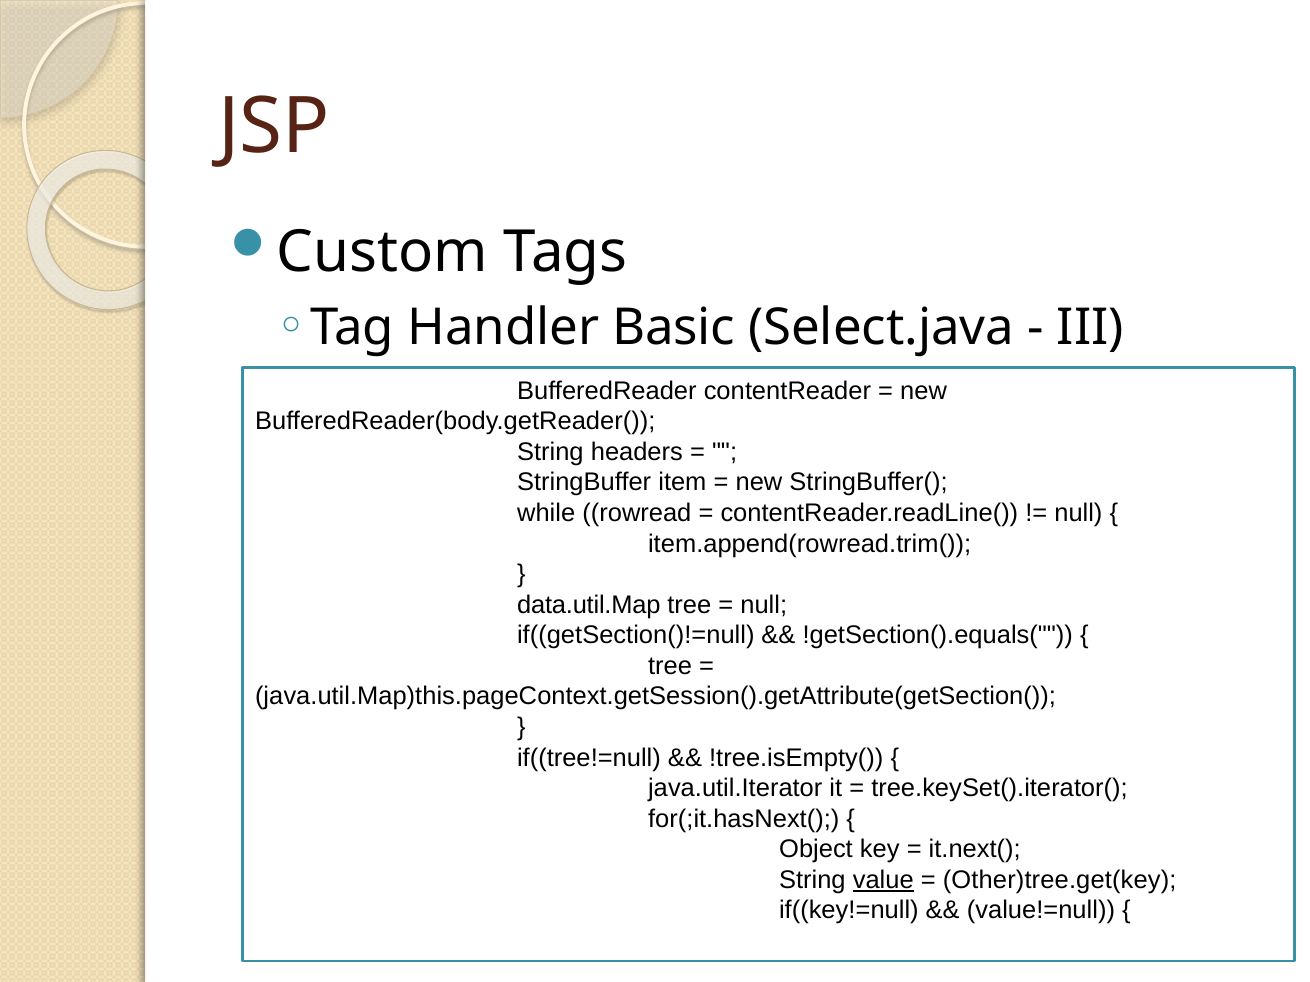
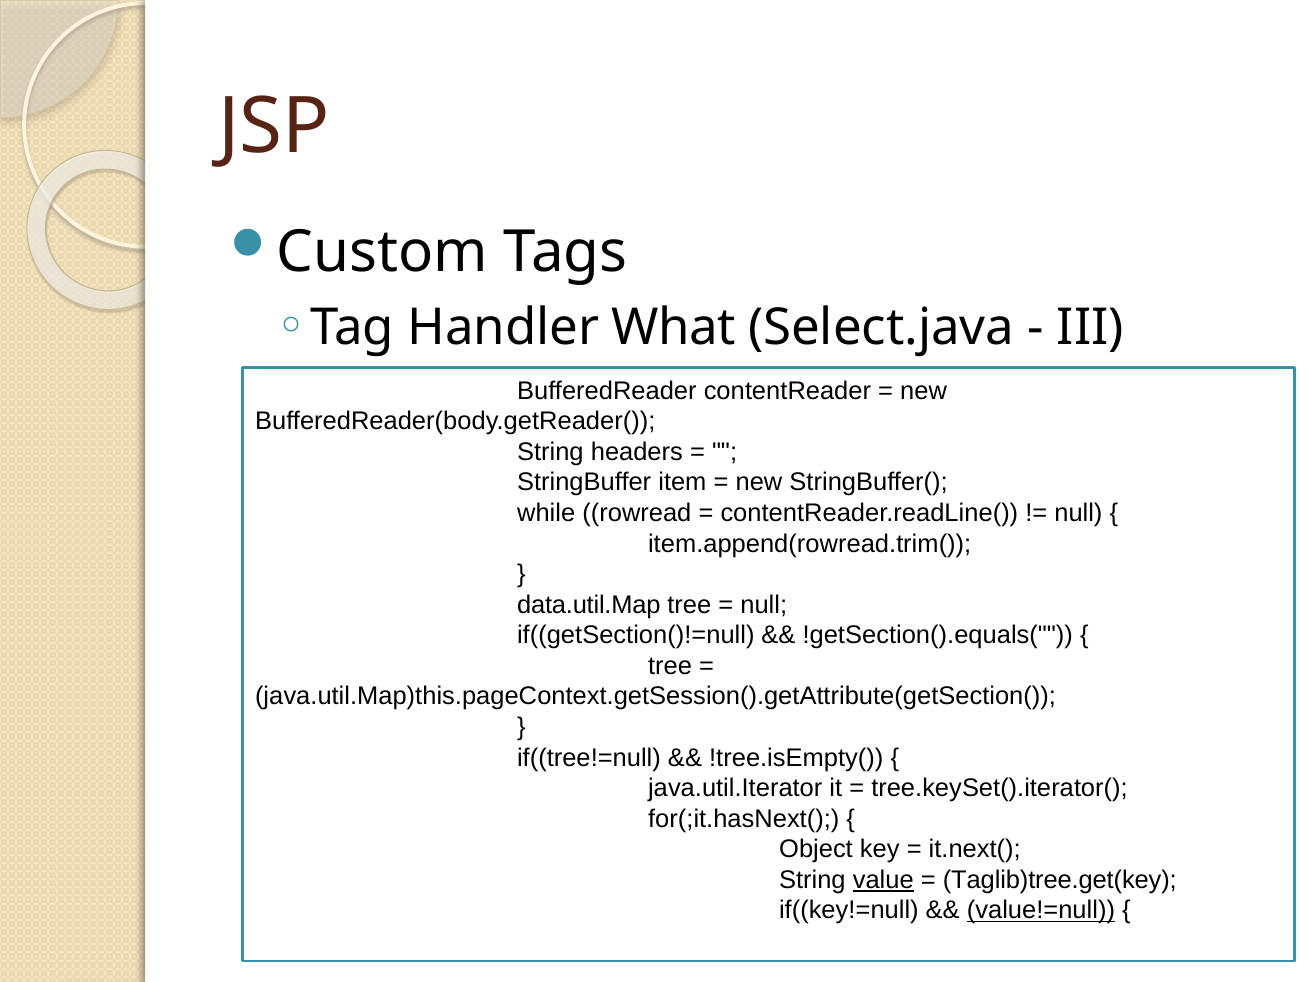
Basic: Basic -> What (674, 328)
Other)tree.get(key: Other)tree.get(key -> Taglib)tree.get(key (1060, 880)
value!=null underline: none -> present (1041, 911)
